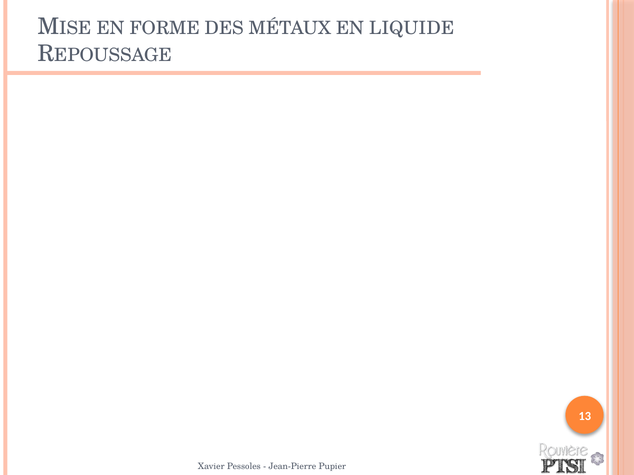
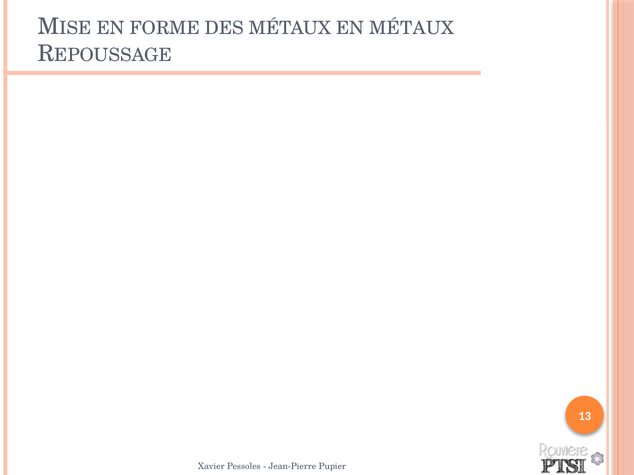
EN LIQUIDE: LIQUIDE -> MÉTAUX (412, 28)
